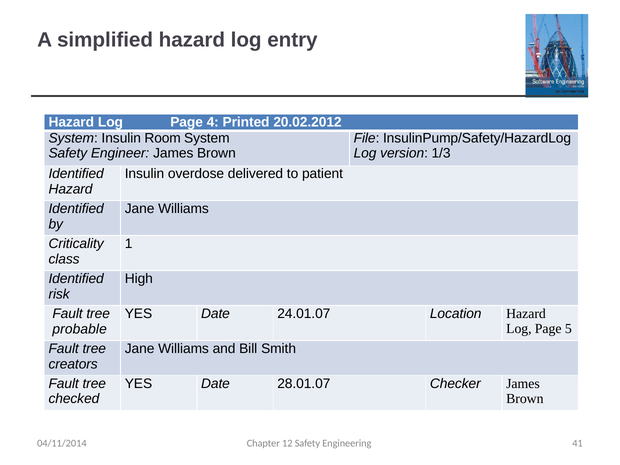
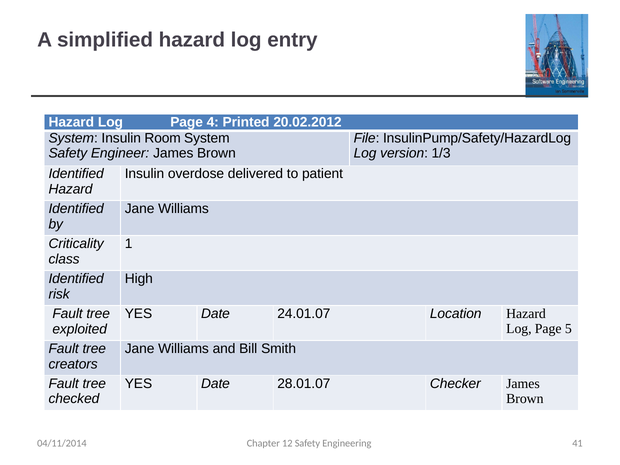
probable: probable -> exploited (80, 329)
